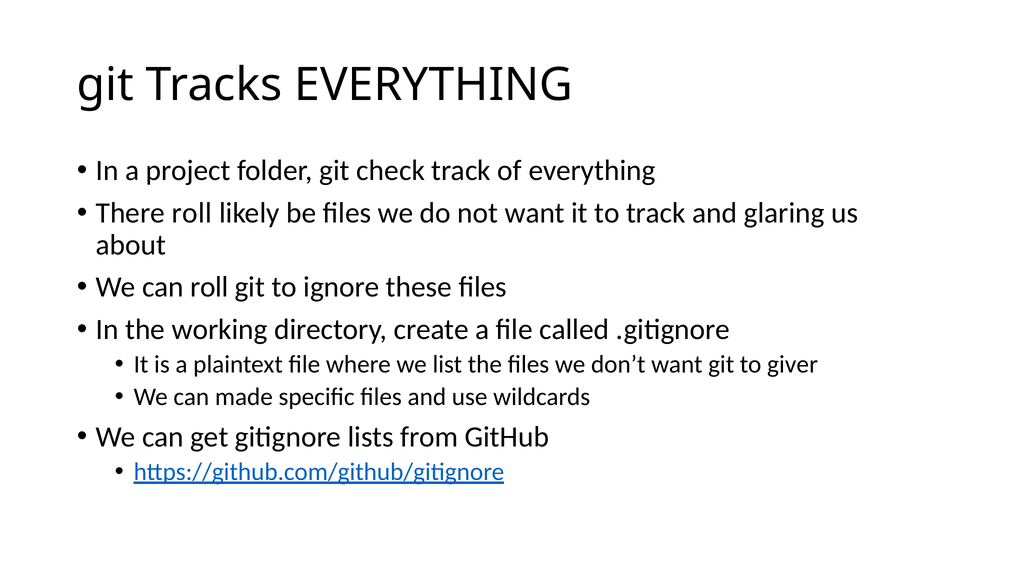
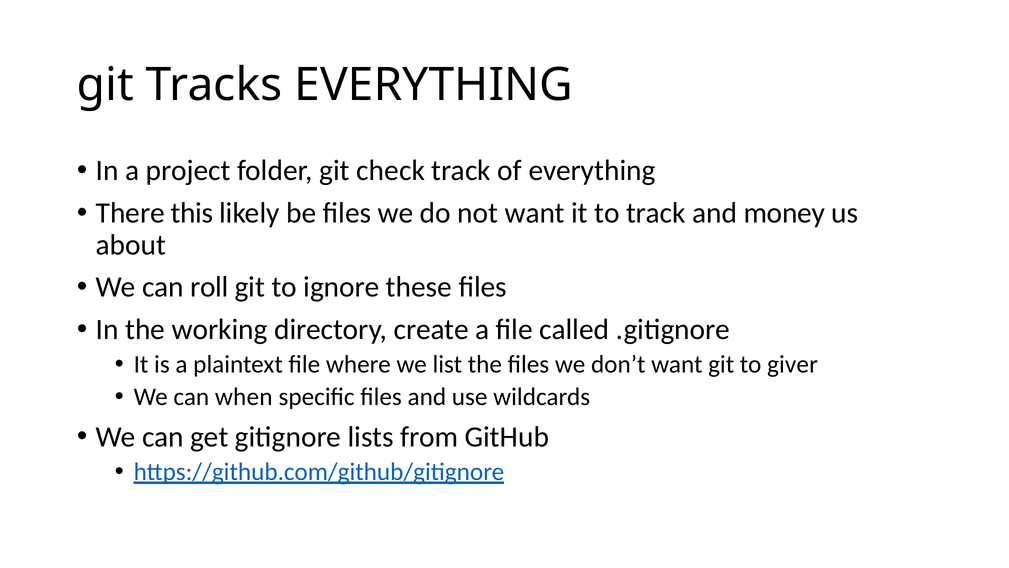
There roll: roll -> this (192, 213)
glaring: glaring -> money (784, 213)
made: made -> when (244, 397)
